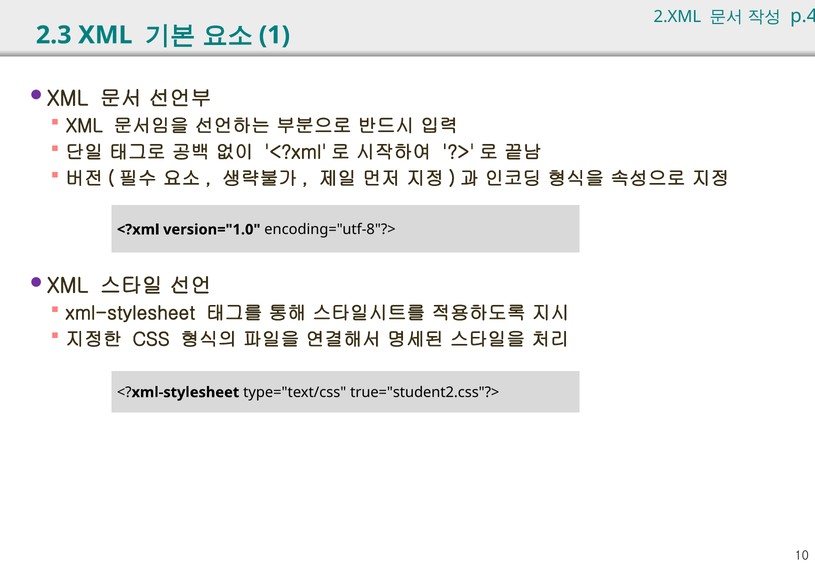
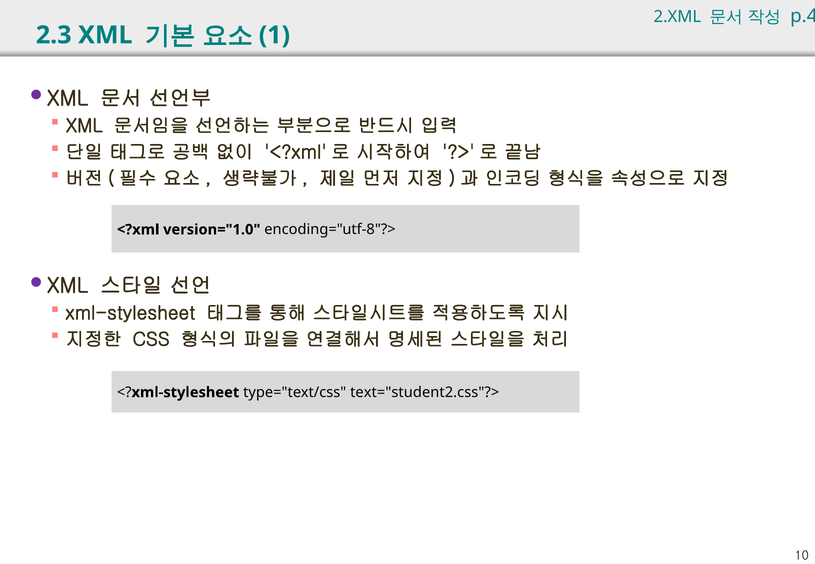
true="student2.css"?>: true="student2.css"?> -> text="student2.css"?> (425, 393)
